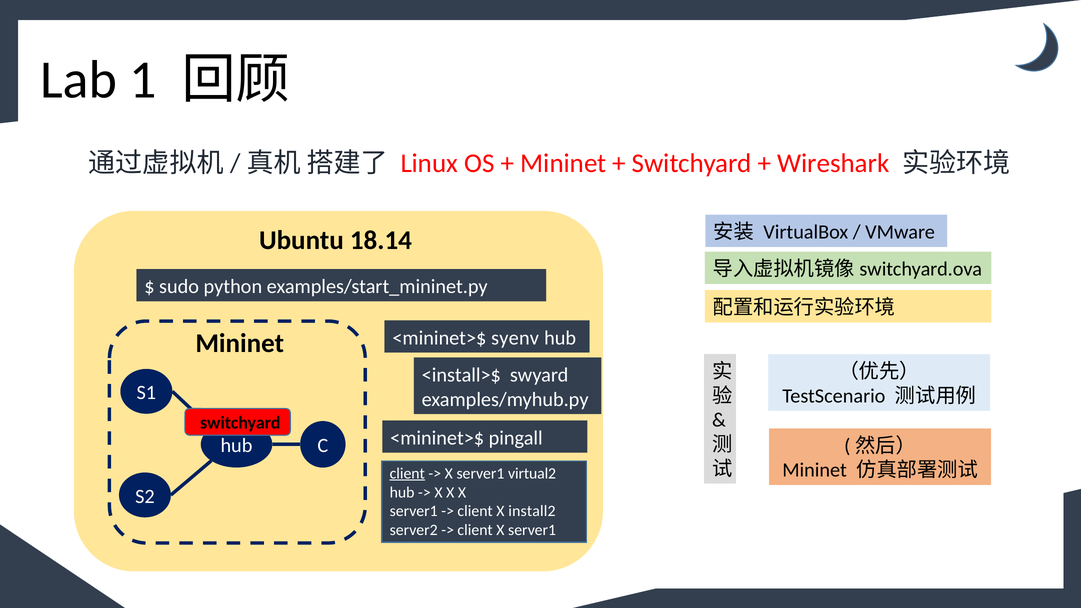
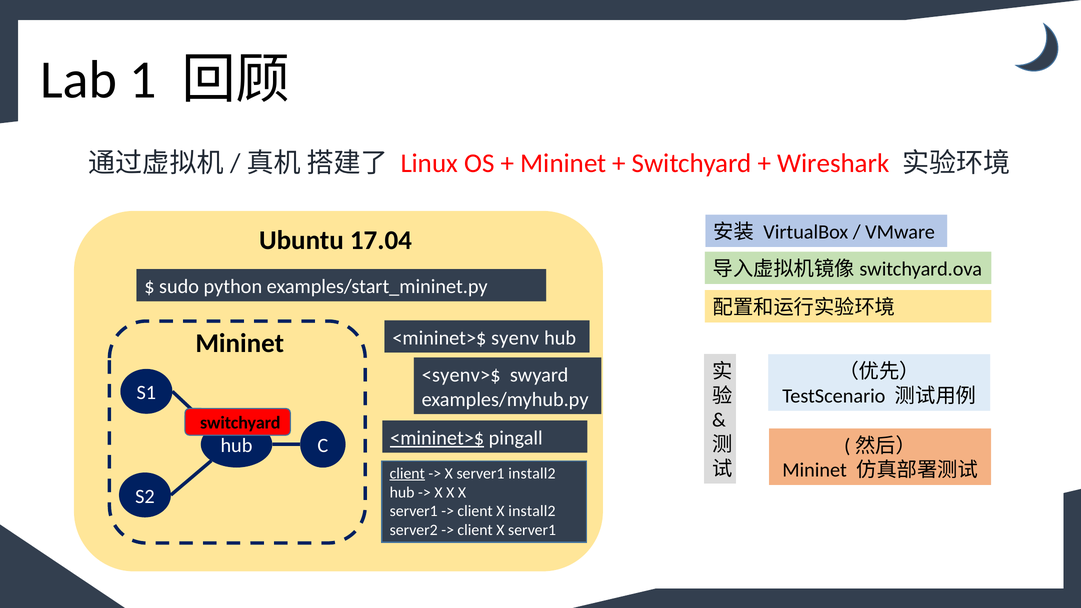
18.14: 18.14 -> 17.04 (381, 240)
<install>$: <install>$ -> <syenv>$ (461, 375)
<mininet>$ underline: none -> present (437, 438)
server1 virtual2: virtual2 -> install2 (532, 473)
